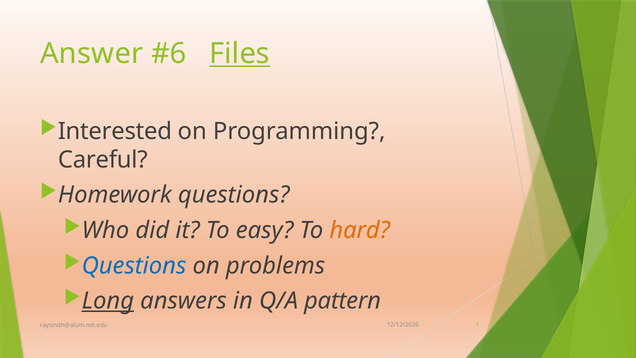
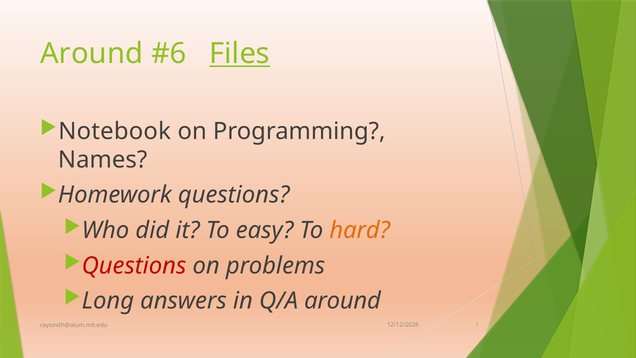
Answer: Answer -> Around (92, 54)
Interested: Interested -> Notebook (115, 131)
Careful: Careful -> Names (103, 160)
Questions colour: blue -> red (134, 265)
Long underline: present -> none (108, 301)
Q/A pattern: pattern -> around (342, 301)
